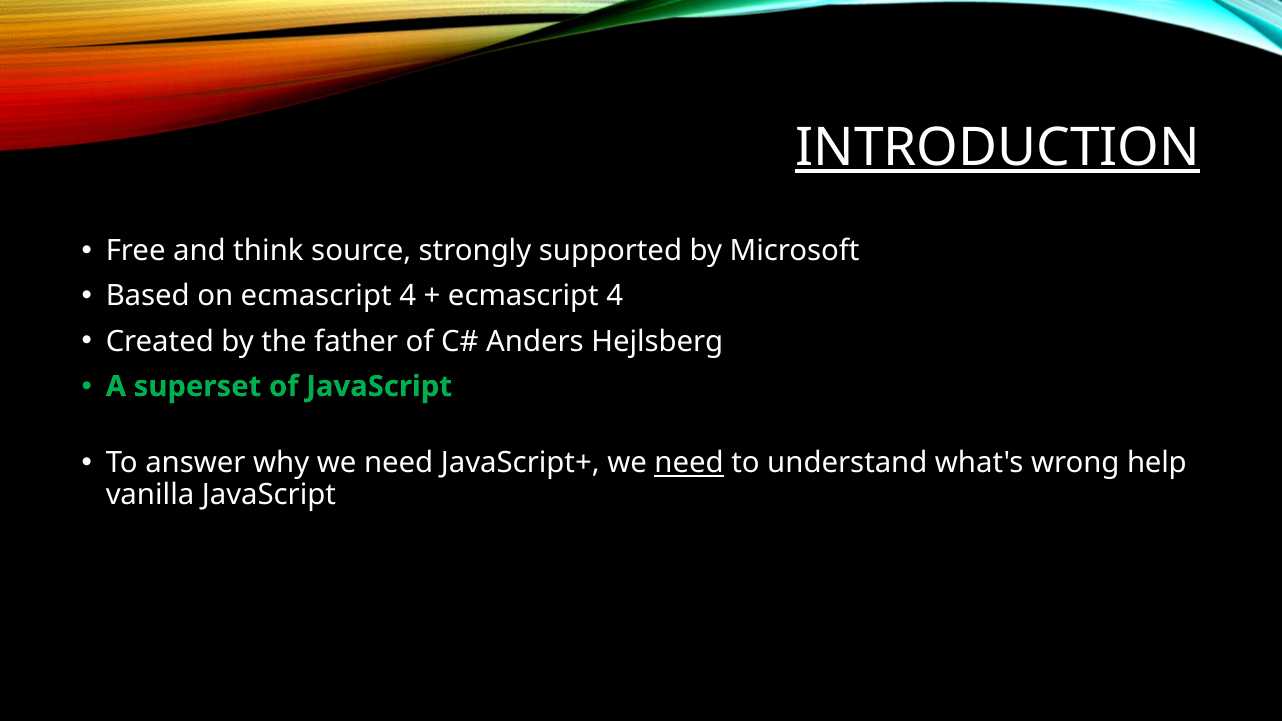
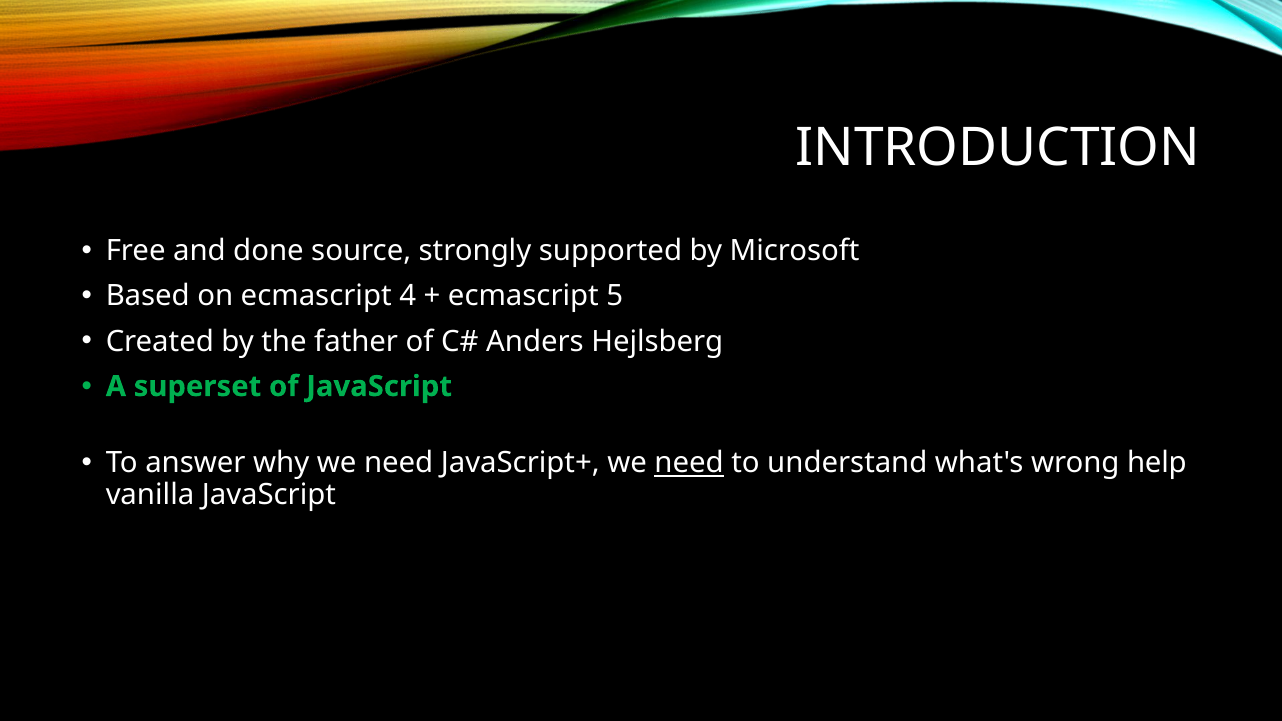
INTRODUCTION underline: present -> none (998, 148)
think: think -> done (268, 251)
4: 4 -> 5 (615, 296)
